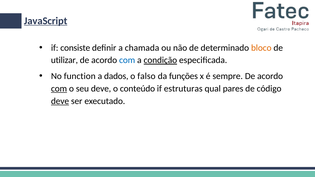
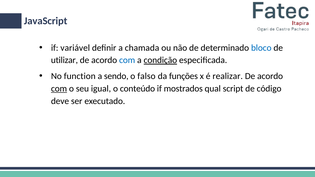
JavaScript underline: present -> none (46, 21)
consiste: consiste -> variável (75, 48)
bloco colour: orange -> blue (261, 48)
dados: dados -> sendo (116, 76)
sempre: sempre -> realizar (228, 76)
seu deve: deve -> igual (101, 89)
estruturas: estruturas -> mostrados (183, 89)
pares: pares -> script (233, 89)
deve underline: present -> none (60, 101)
